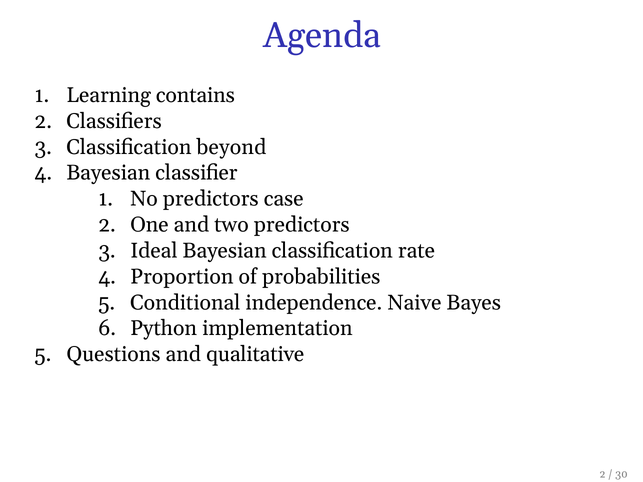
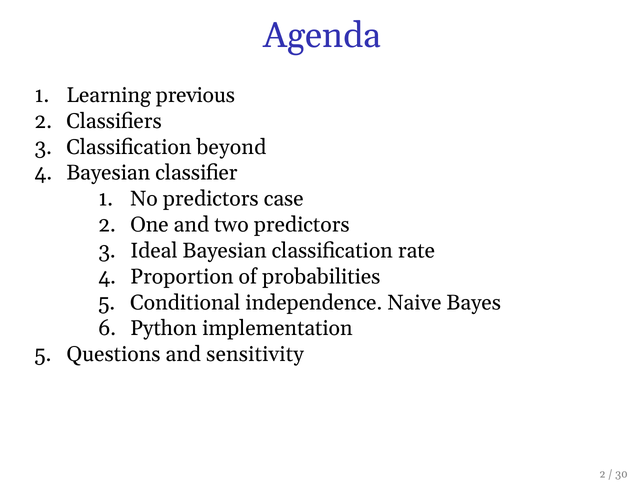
contains: contains -> previous (195, 95)
qualitative: qualitative -> sensitivity (255, 355)
